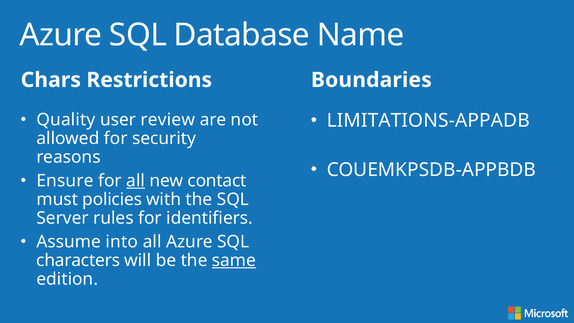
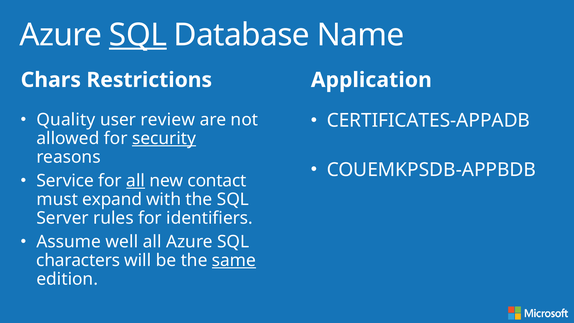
SQL underline: none -> present (138, 35)
Boundaries: Boundaries -> Application (371, 80)
LIMITATIONS-APPADB: LIMITATIONS-APPADB -> CERTIFICATES-APPADB (428, 121)
security underline: none -> present (164, 138)
Ensure: Ensure -> Service (65, 181)
policies: policies -> expand (112, 199)
into: into -> well (122, 242)
